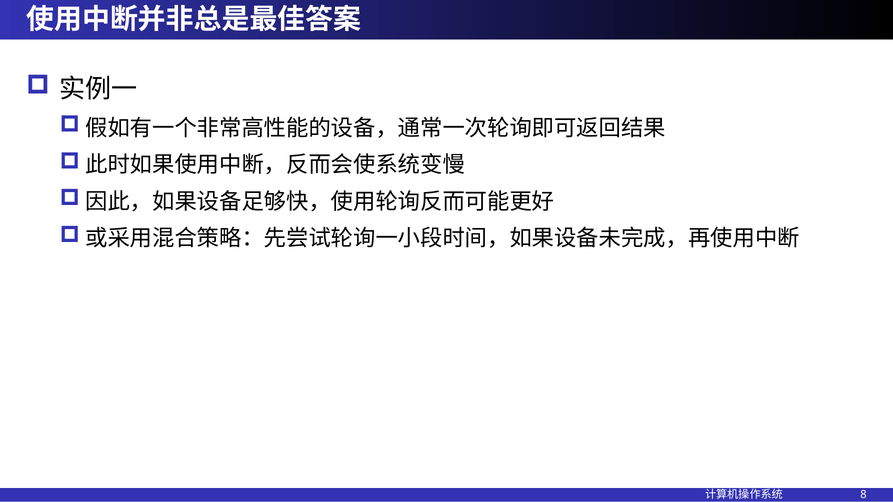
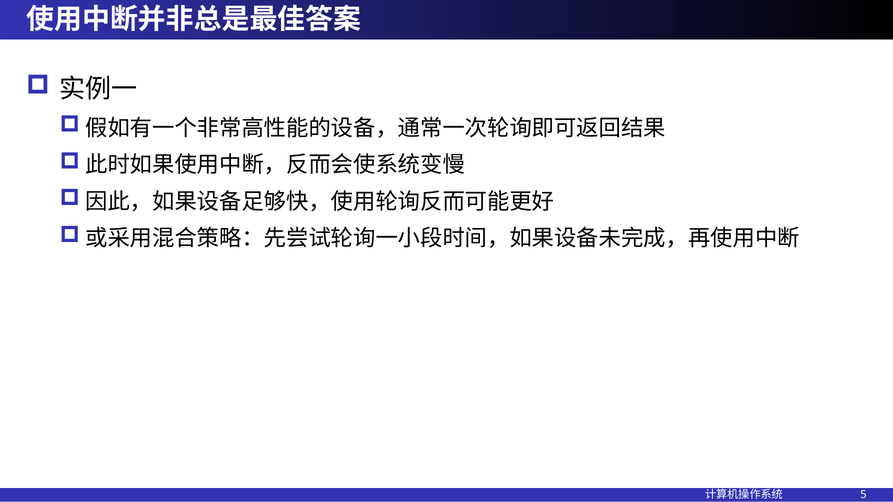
8: 8 -> 5 (863, 495)
